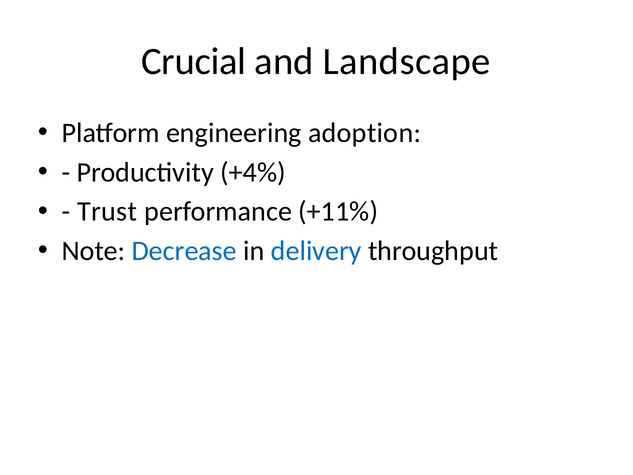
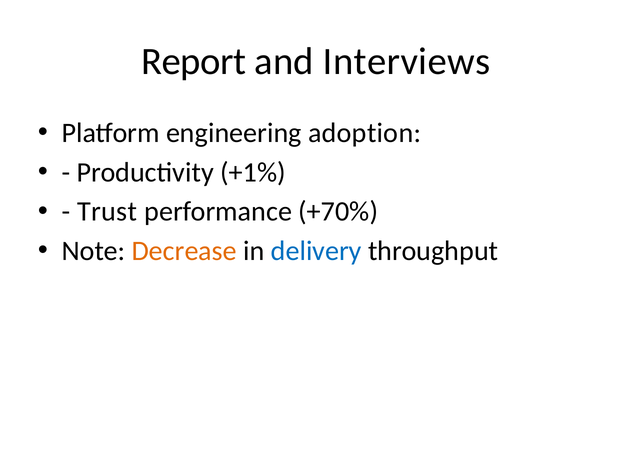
Crucial: Crucial -> Report (194, 61)
Landscape: Landscape -> Interviews (407, 61)
+4%: +4% -> +1% (253, 172)
+11%: +11% -> +70% (338, 212)
Decrease colour: blue -> orange (184, 251)
